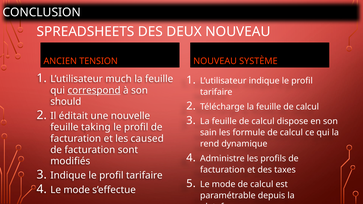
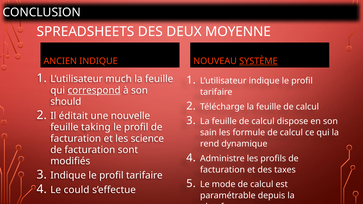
DEUX NOUVEAU: NOUVEAU -> MOYENNE (238, 32)
ANCIEN TENSION: TENSION -> INDIQUE (99, 61)
SYSTÈME underline: none -> present (258, 61)
caused: caused -> science (147, 139)
mode: mode -> could (77, 190)
